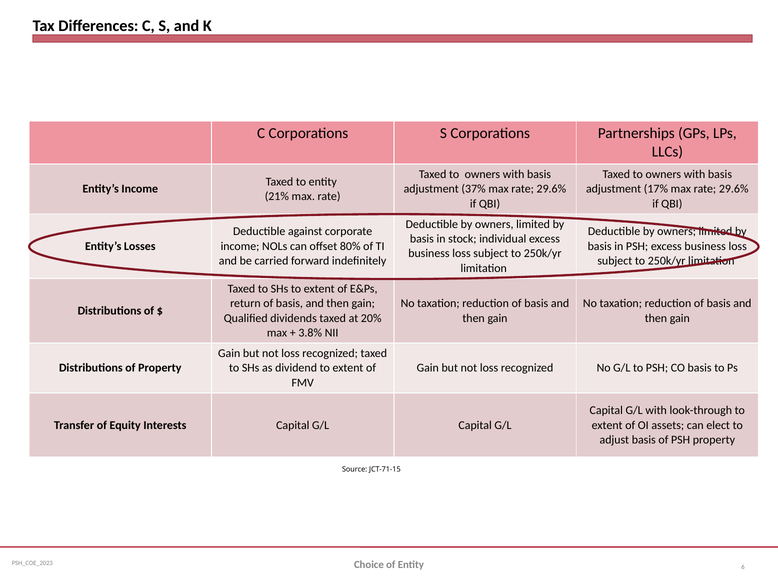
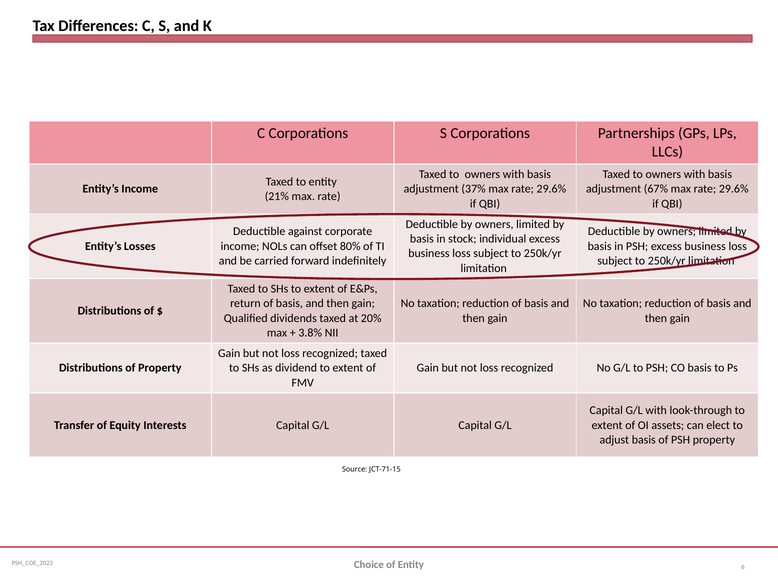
17%: 17% -> 67% (656, 189)
